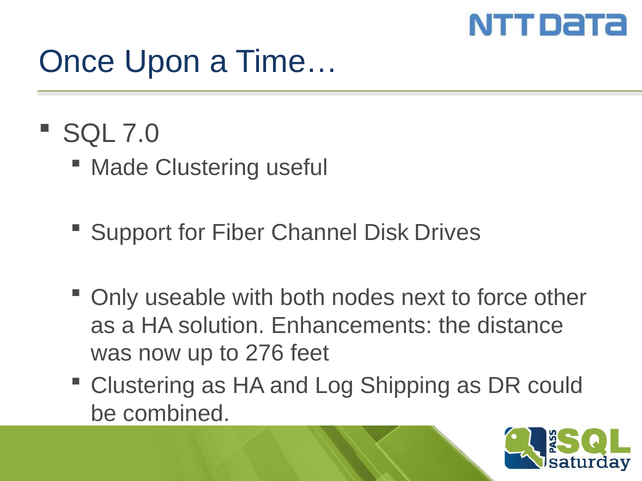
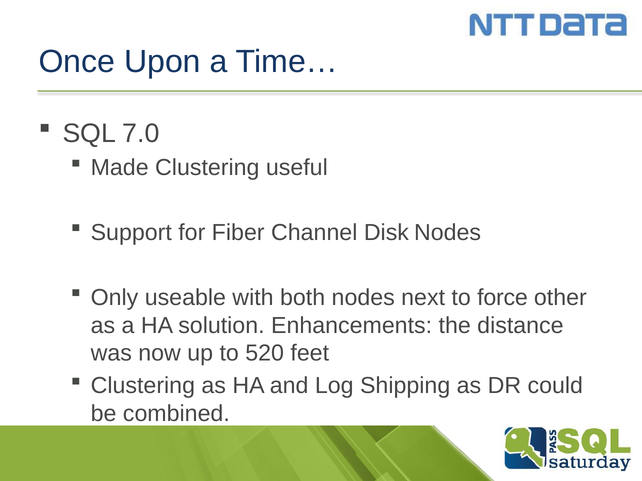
Disk Drives: Drives -> Nodes (448, 233)
276: 276 -> 520 (265, 354)
